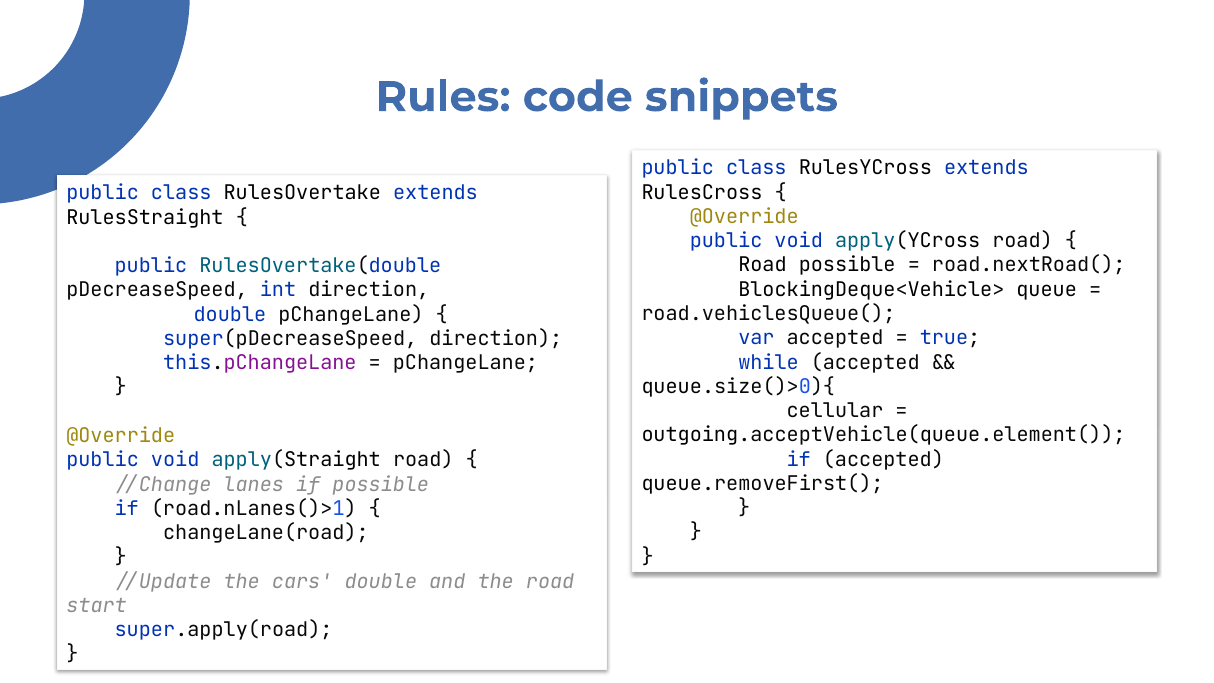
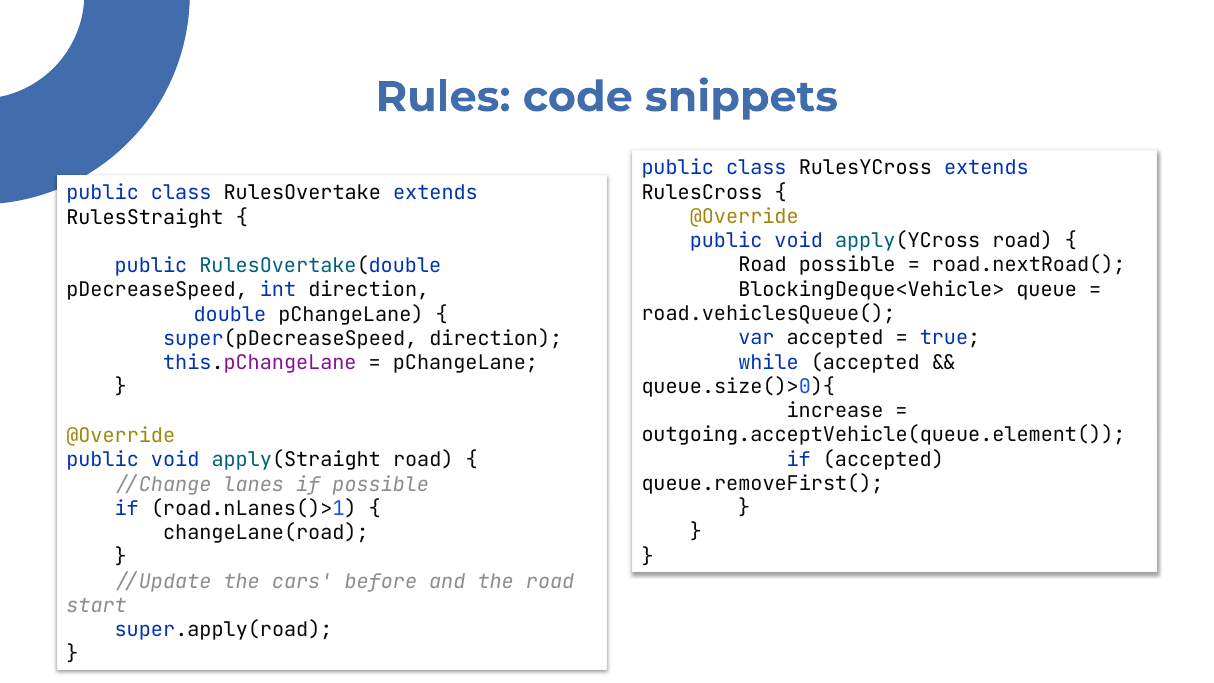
cellular: cellular -> increase (835, 411)
cars double: double -> before (381, 581)
